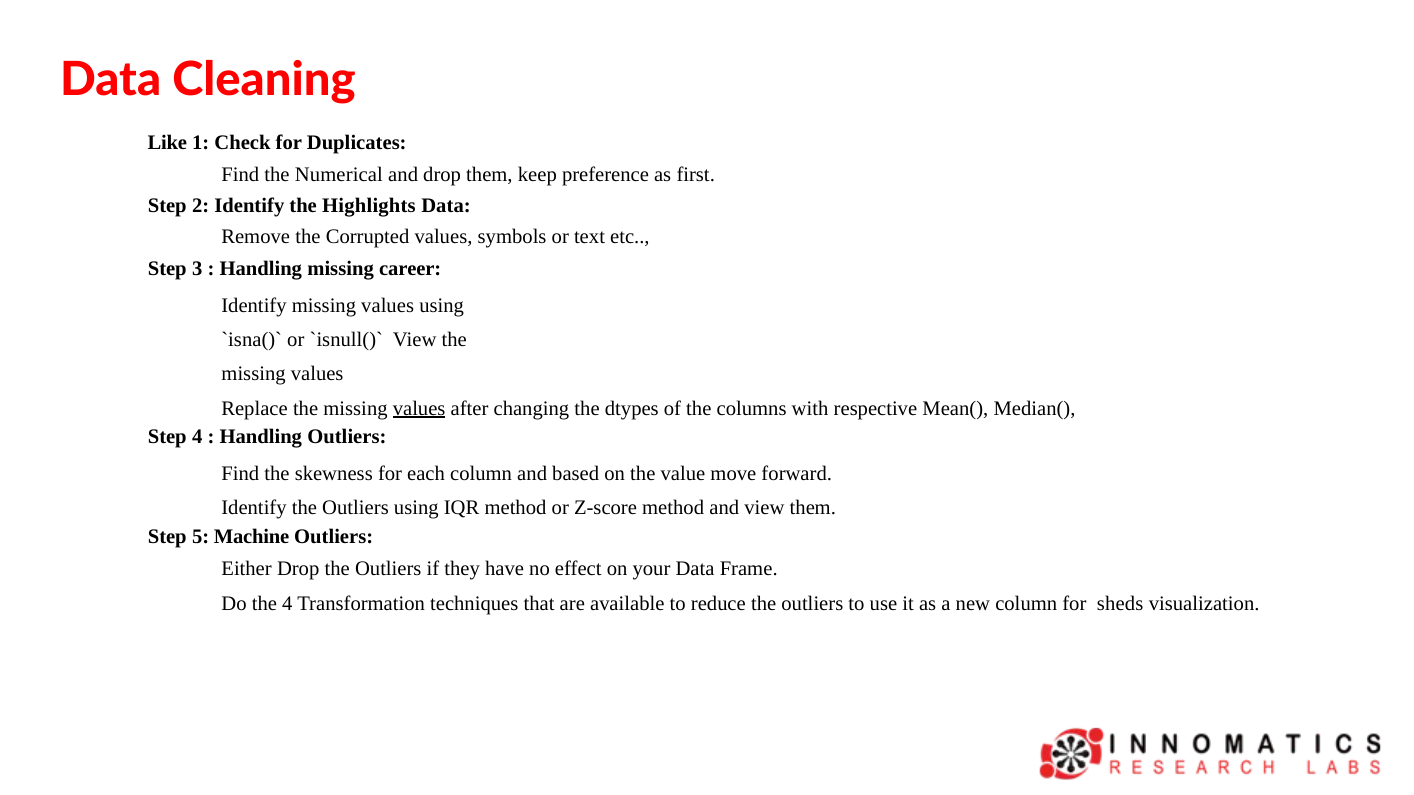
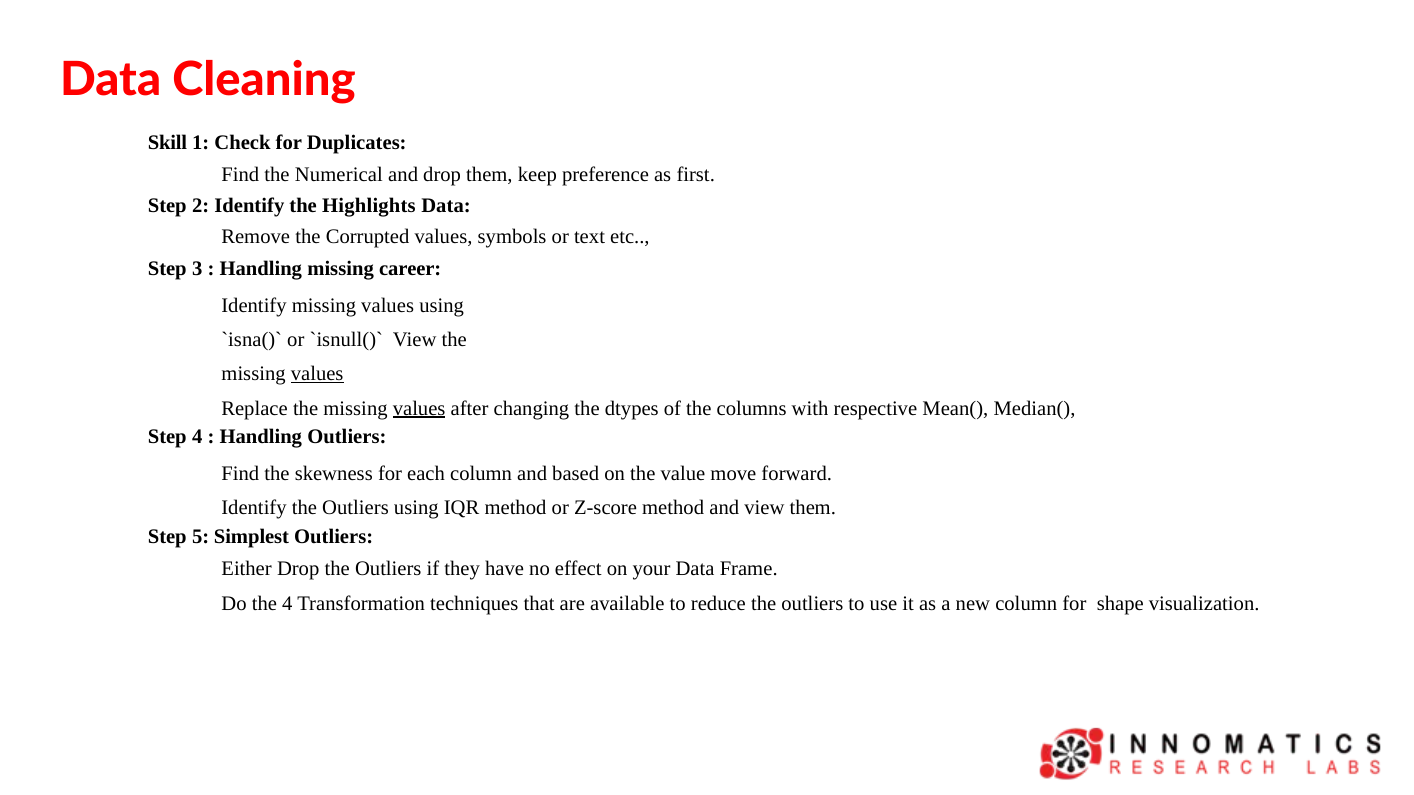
Like: Like -> Skill (167, 143)
values underline: none -> present (317, 374)
Machine: Machine -> Simplest (251, 537)
sheds: sheds -> shape (1120, 604)
